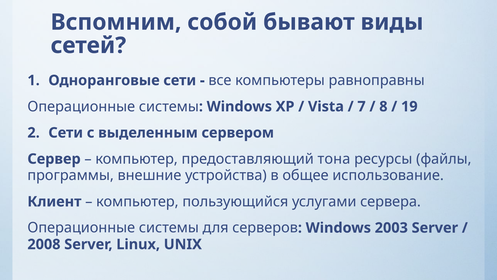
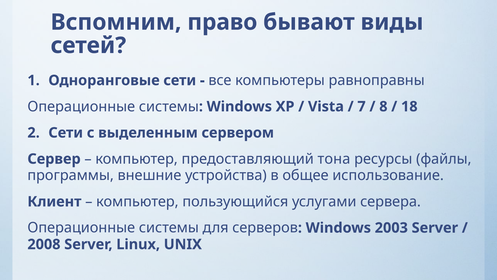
собой: собой -> право (222, 22)
19: 19 -> 18 (409, 106)
